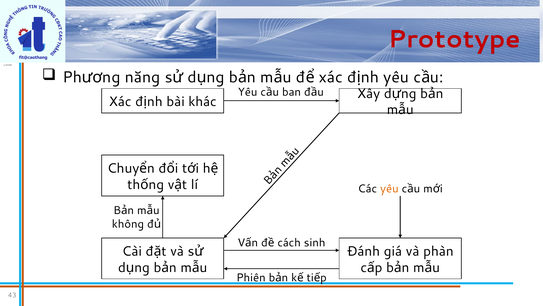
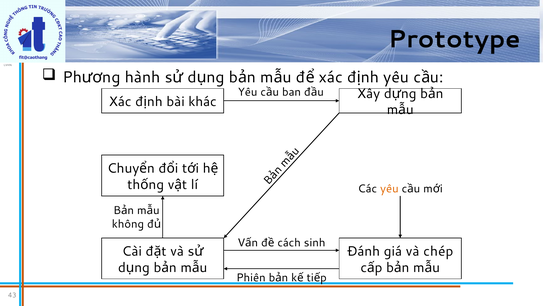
Prototype colour: red -> black (454, 39)
năng: năng -> hành (143, 77)
phàn: phàn -> chép (438, 251)
